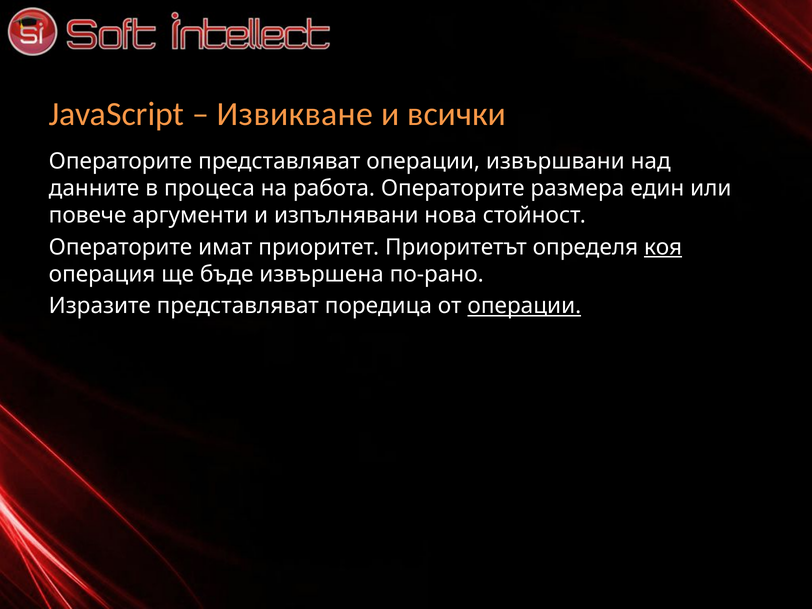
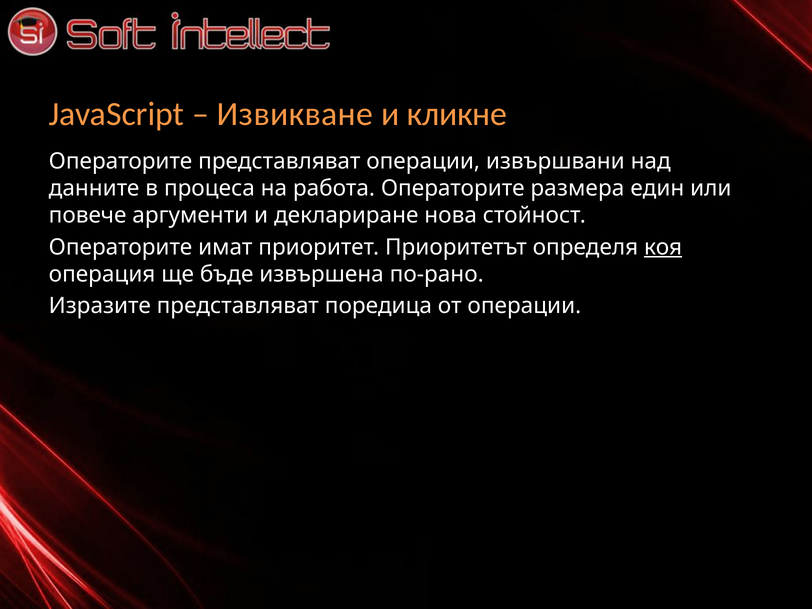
всички: всички -> кликне (457, 114)
изпълнявани: изпълнявани -> деклариране (346, 216)
операции underline: present -> none (524, 306)
